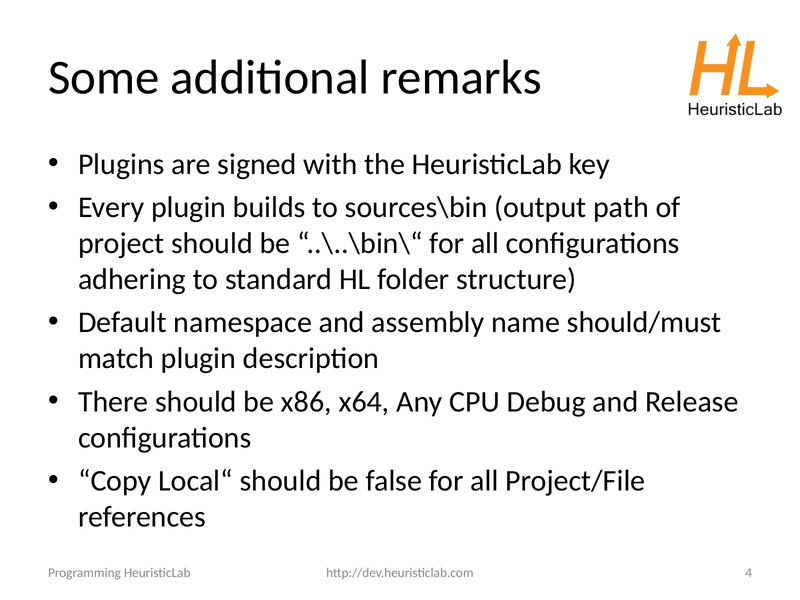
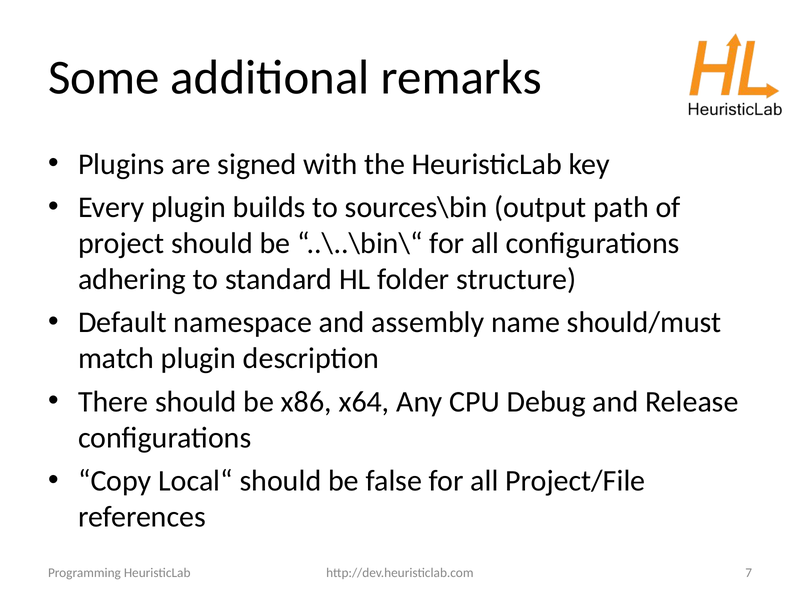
4: 4 -> 7 (749, 573)
